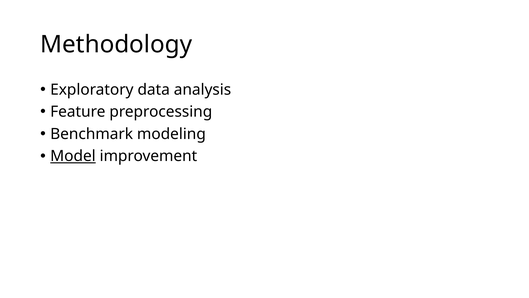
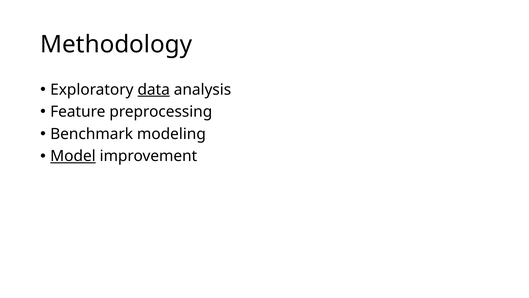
data underline: none -> present (154, 89)
